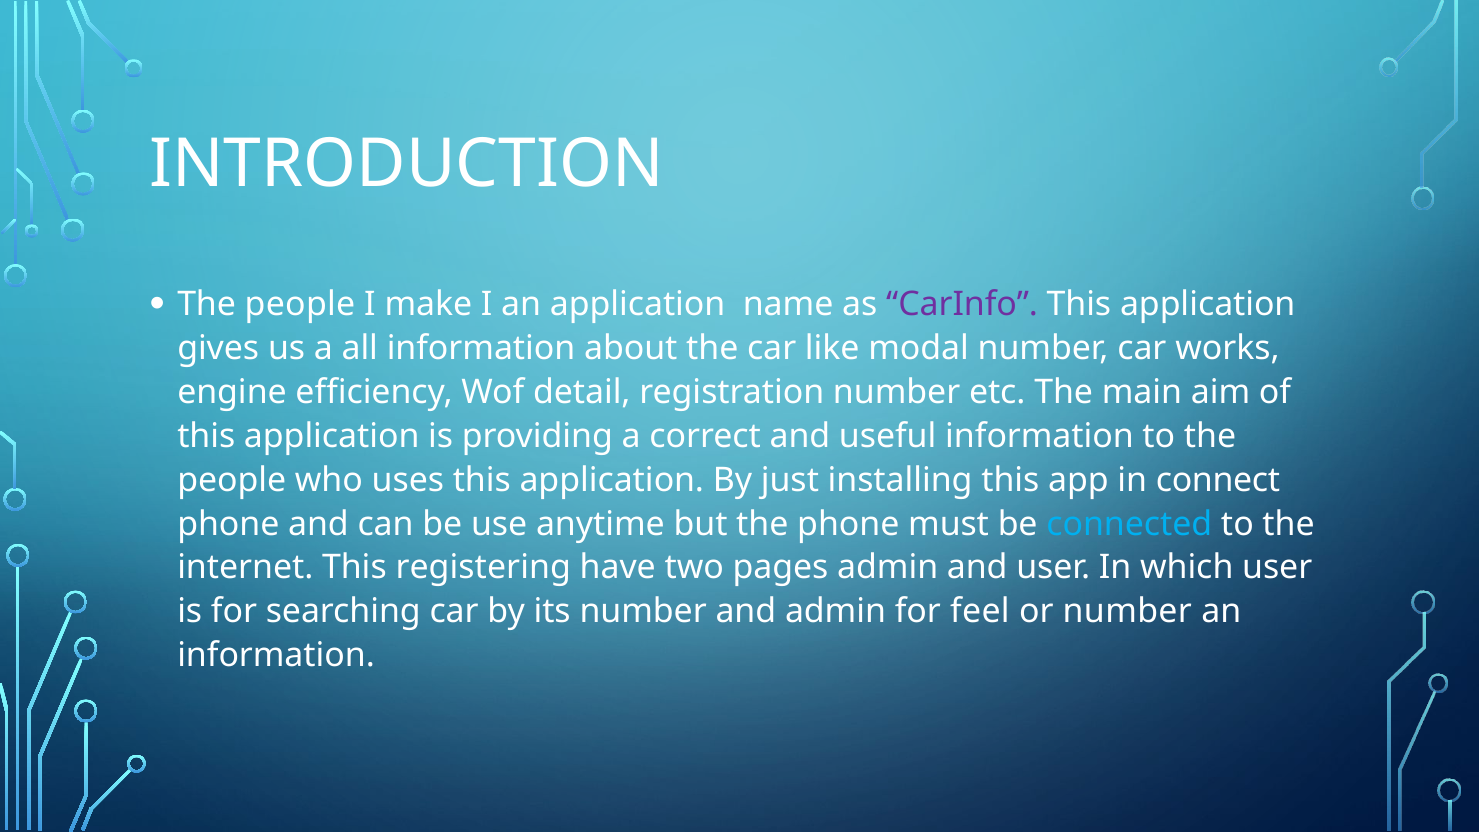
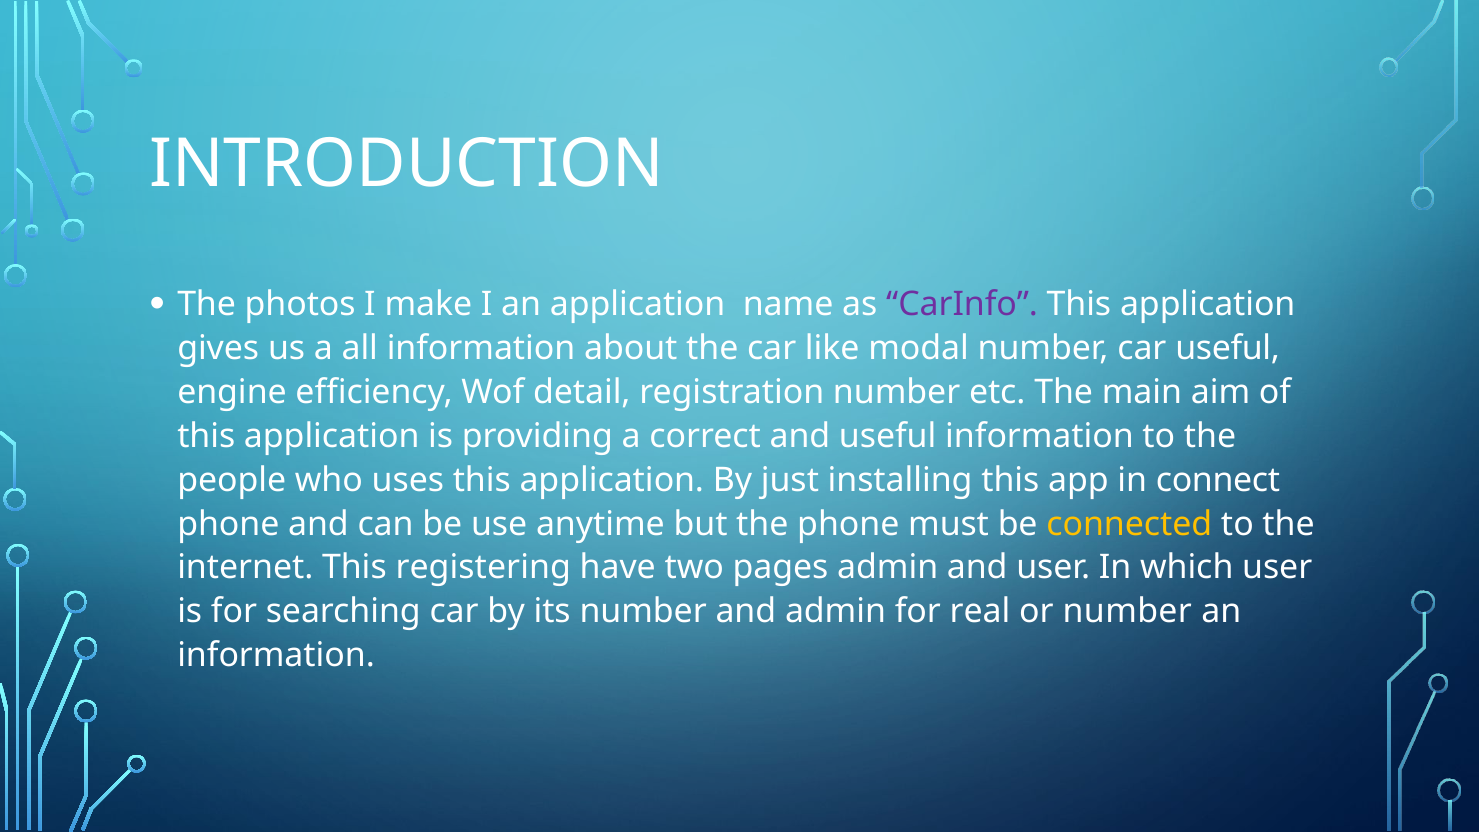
people: people -> photos (300, 304)
car works: works -> useful (1228, 348)
connected colour: light blue -> yellow (1129, 524)
feel: feel -> real (980, 612)
